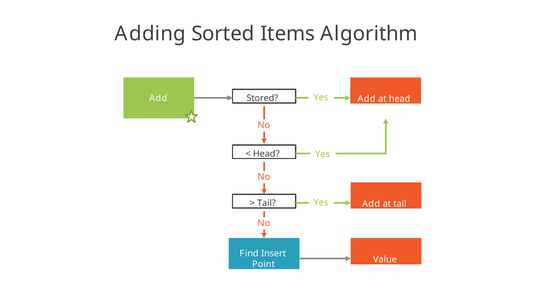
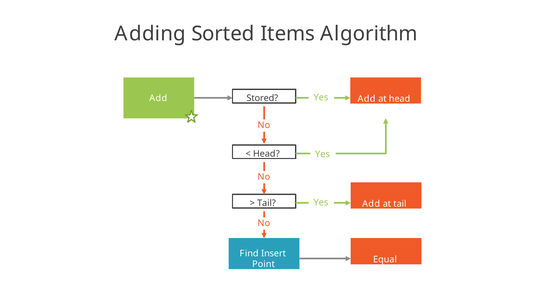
Value: Value -> Equal (385, 259)
